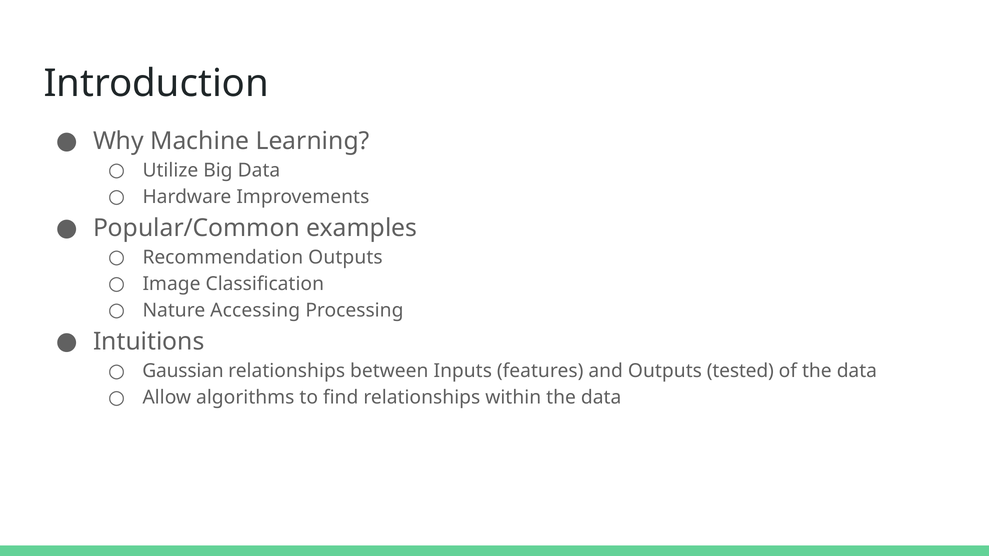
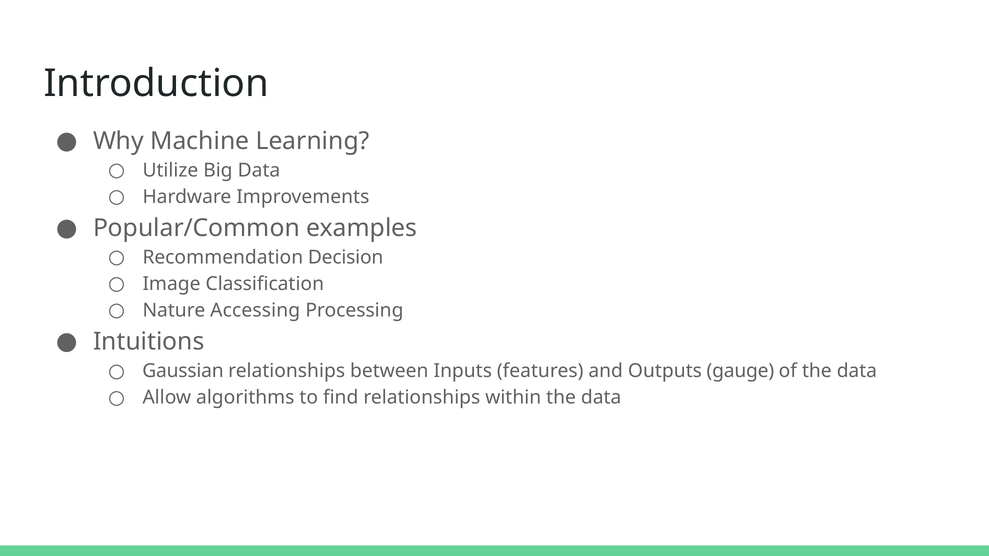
Recommendation Outputs: Outputs -> Decision (346, 258)
tested: tested -> gauge (740, 371)
